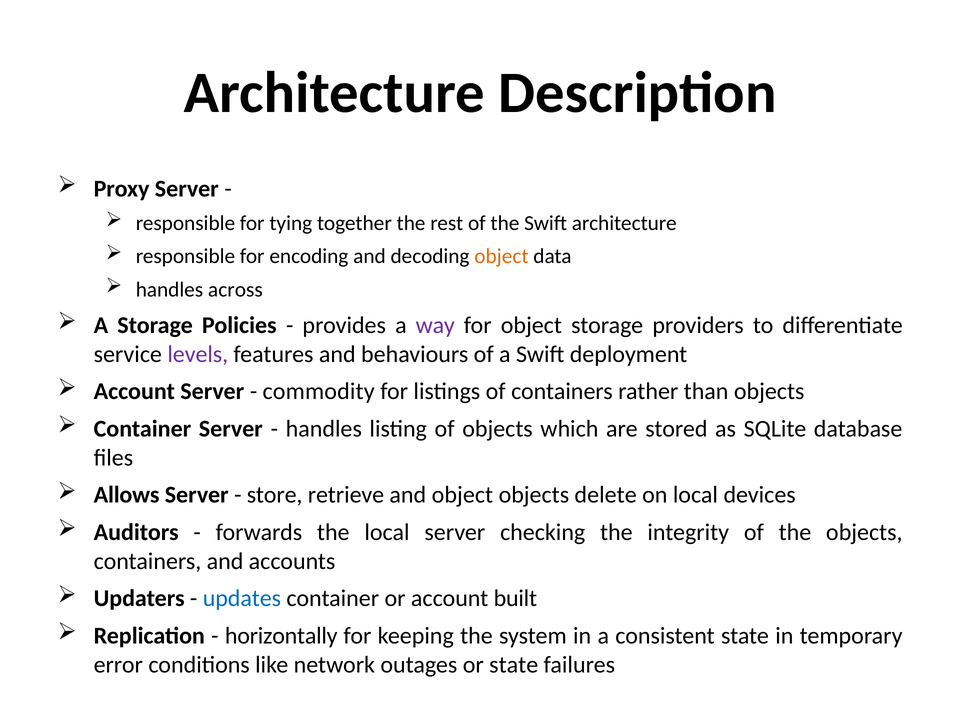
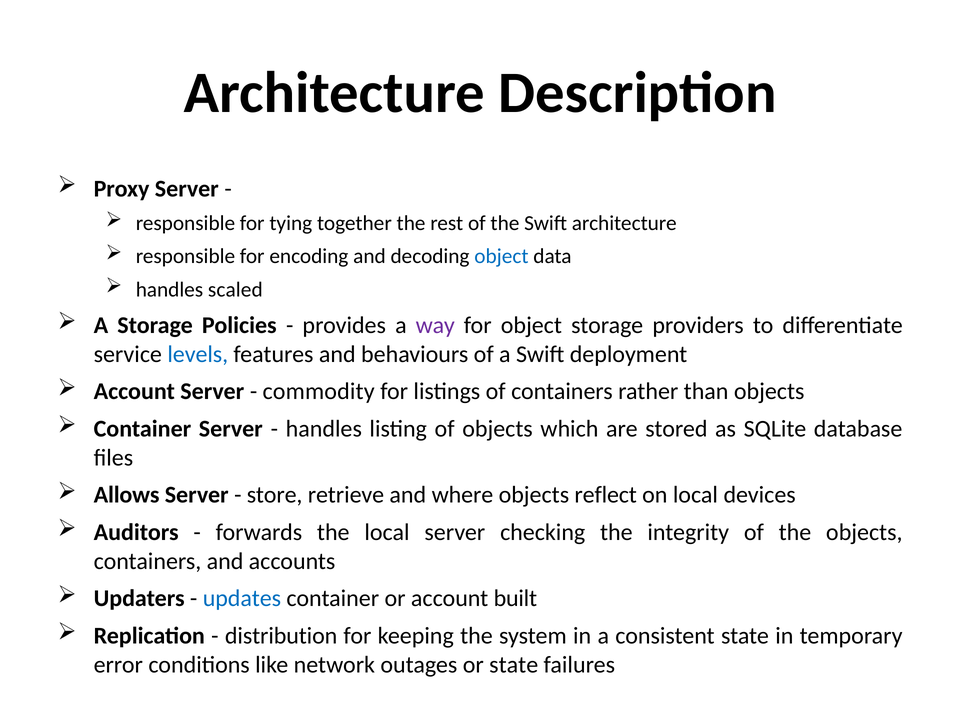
object colour: orange -> blue (501, 257)
across: across -> scaled (235, 290)
levels colour: purple -> blue (198, 355)
and object: object -> where (462, 496)
delete: delete -> reflect (606, 496)
horizontally: horizontally -> distribution (281, 637)
